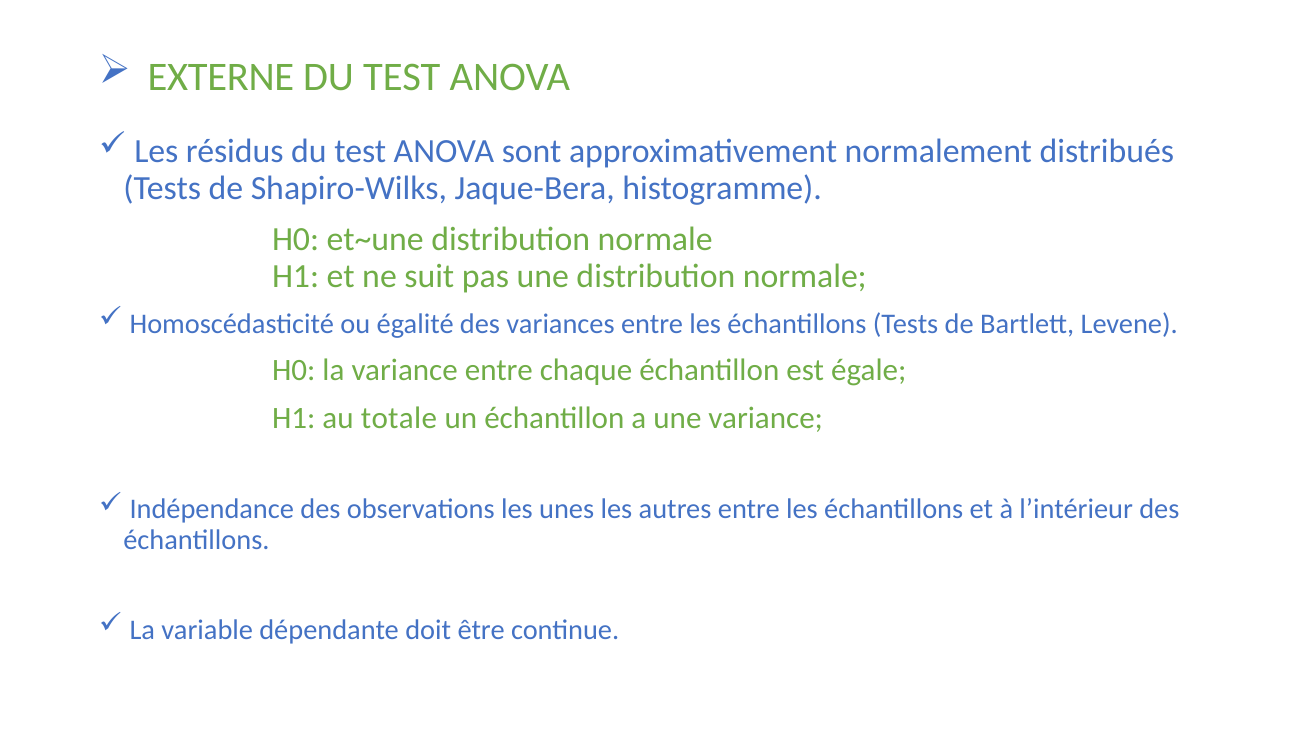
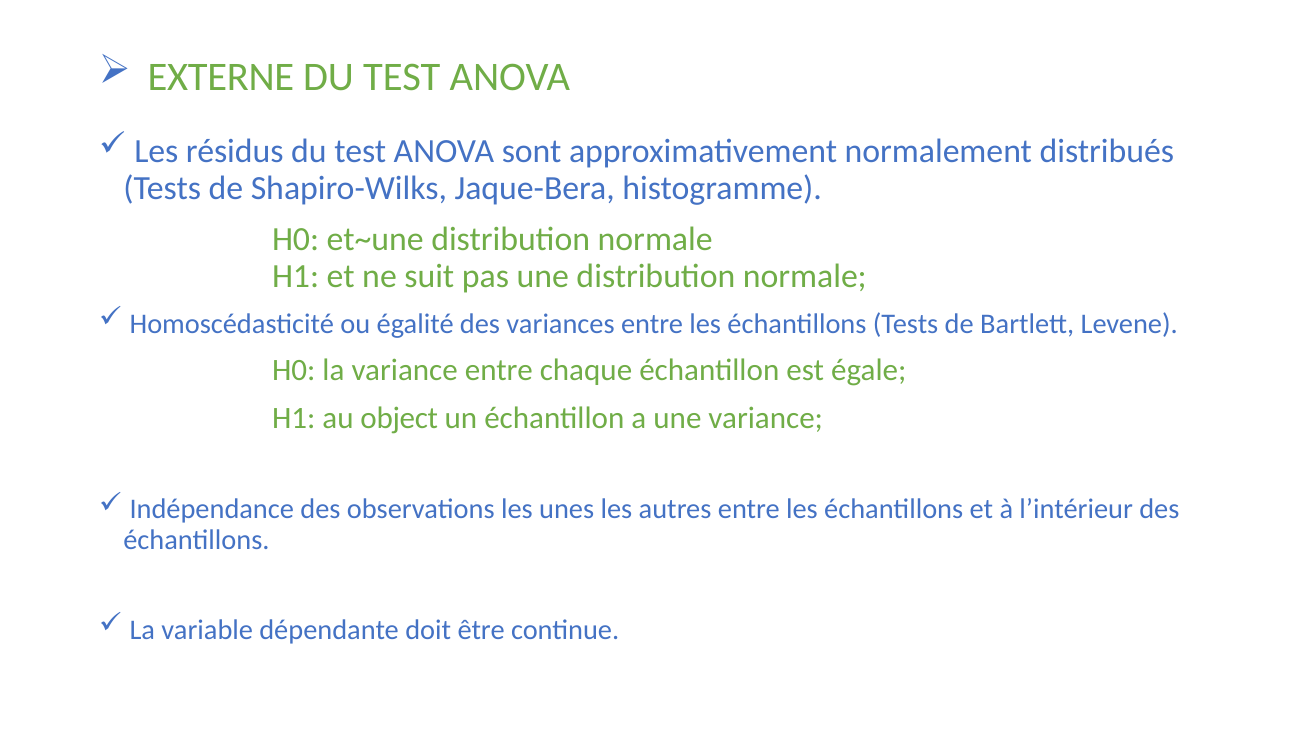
totale: totale -> object (399, 418)
